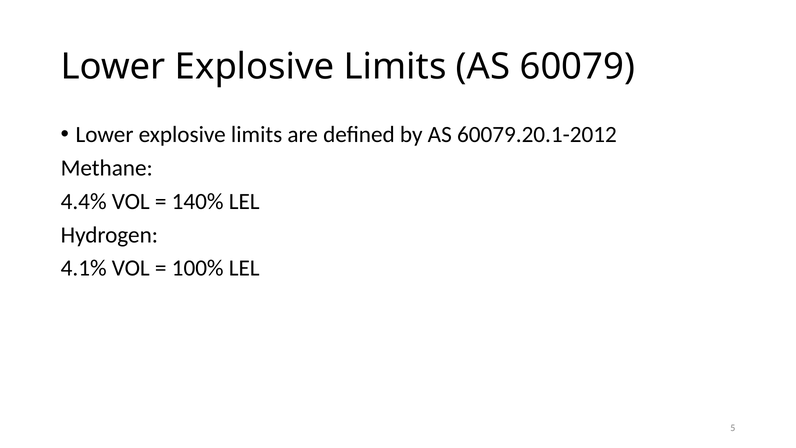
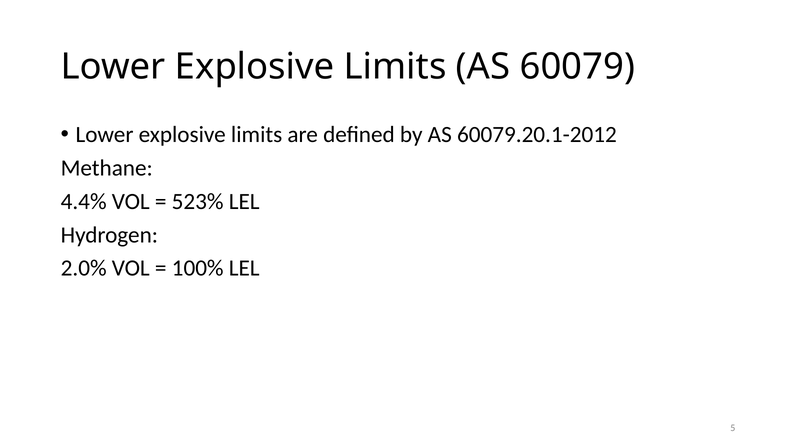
140%: 140% -> 523% (198, 201)
4.1%: 4.1% -> 2.0% (84, 268)
